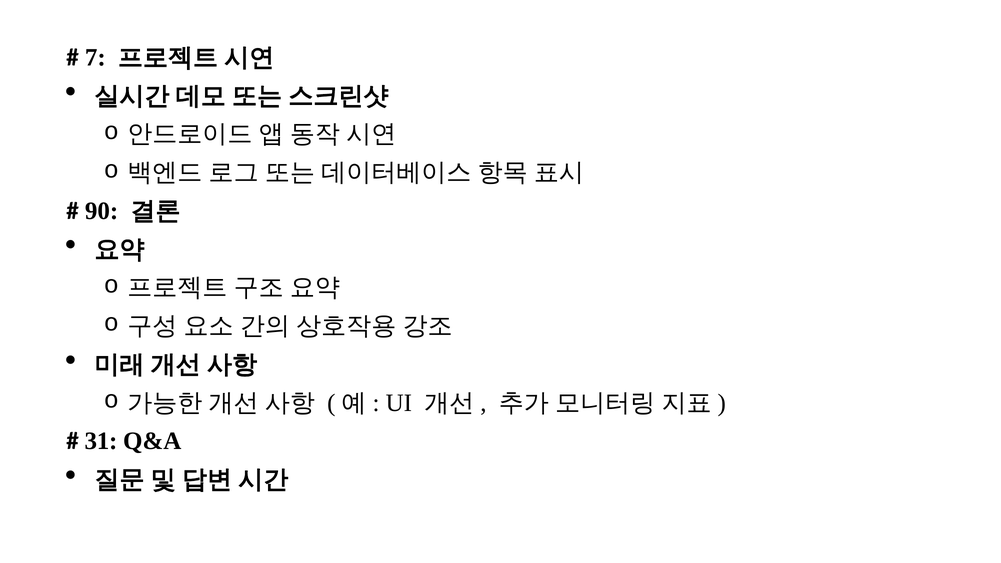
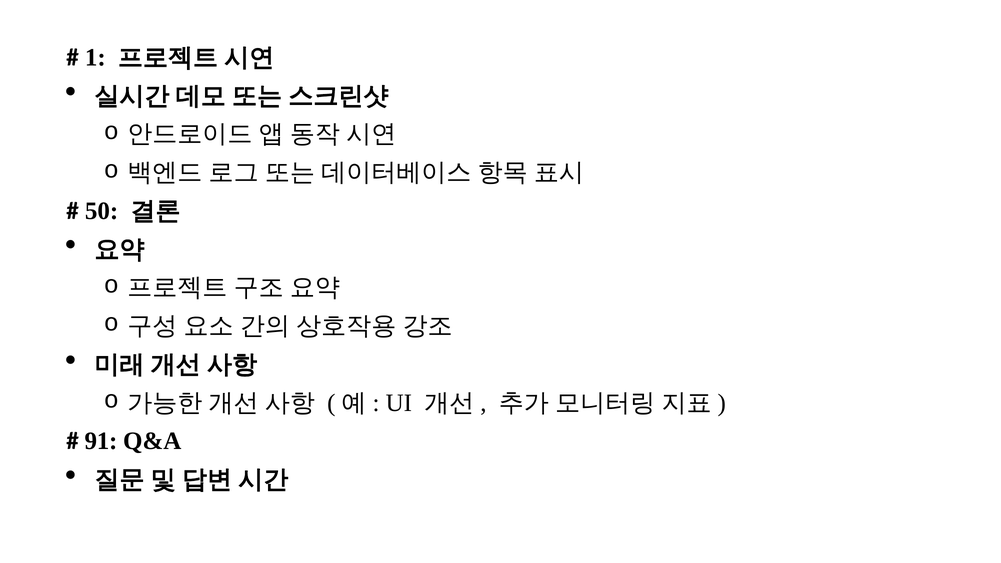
7: 7 -> 1 (95, 58)
90: 90 -> 50 (102, 211)
31: 31 -> 91 (101, 441)
